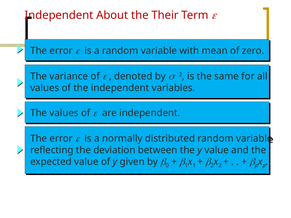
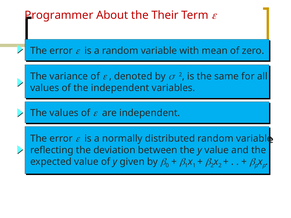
Independent: Independent -> Programmer (59, 15)
